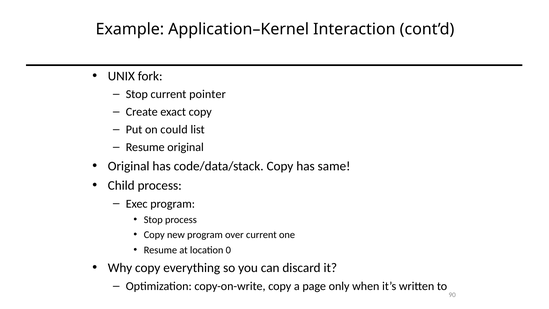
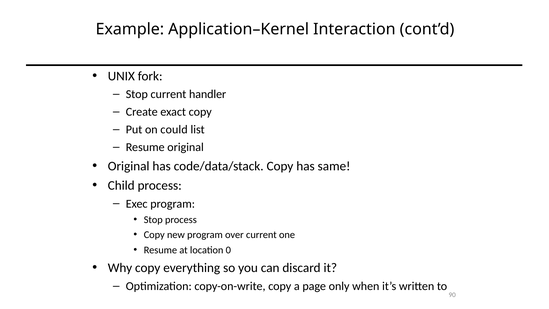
pointer: pointer -> handler (208, 94)
